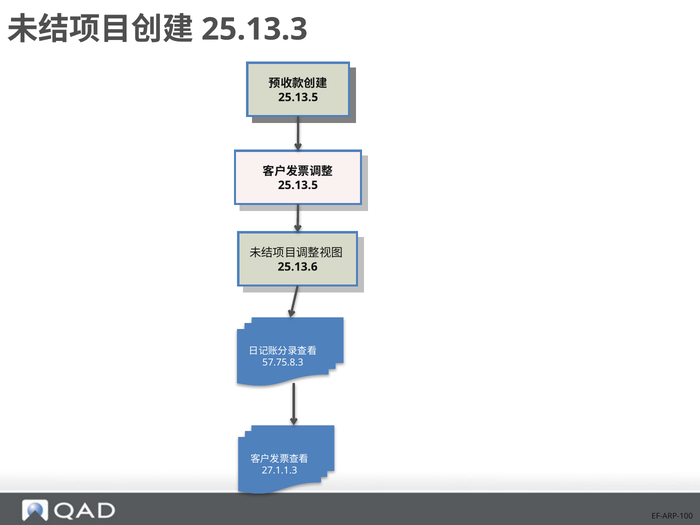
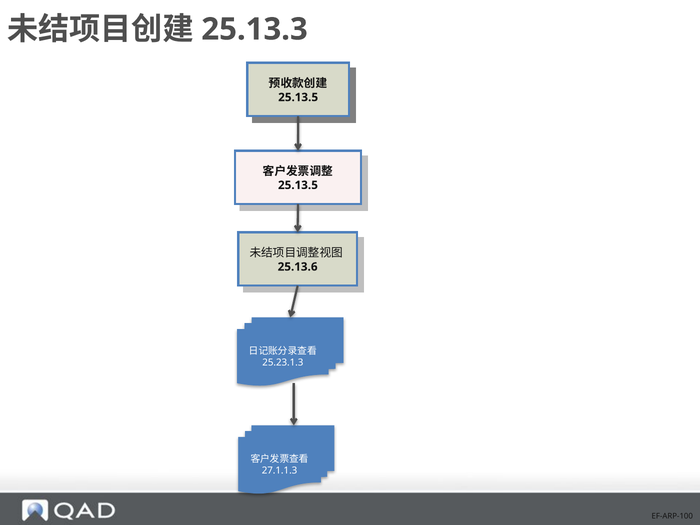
57.75.8.3: 57.75.8.3 -> 25.23.1.3 (283, 363)
